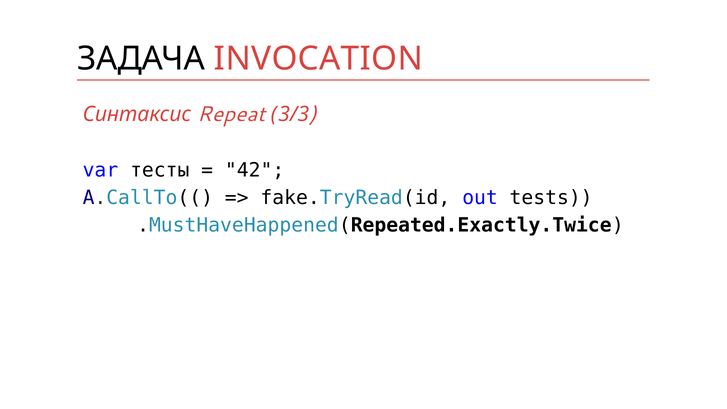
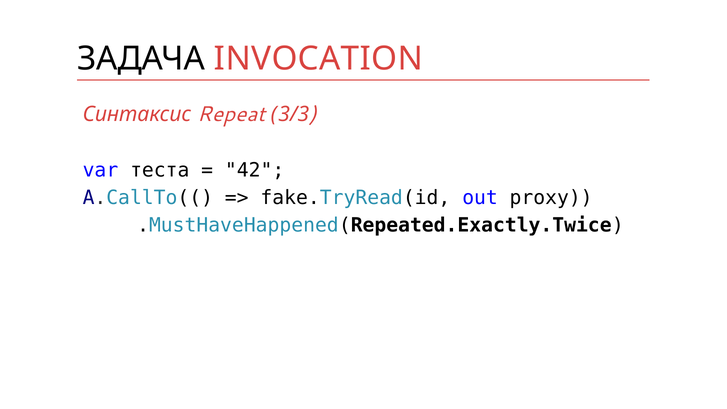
тесты: тесты -> теста (160, 170)
tests: tests -> proxy (551, 198)
